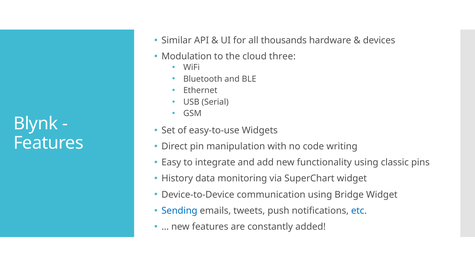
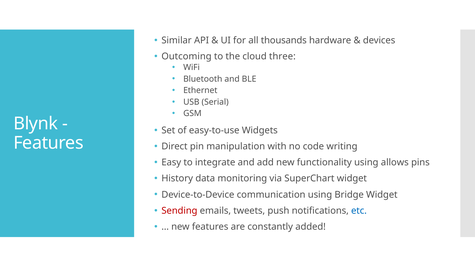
Modulation: Modulation -> Outcoming (187, 57)
classic: classic -> allows (395, 163)
Sending colour: blue -> red (179, 211)
